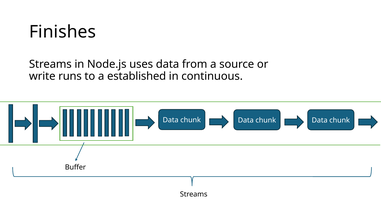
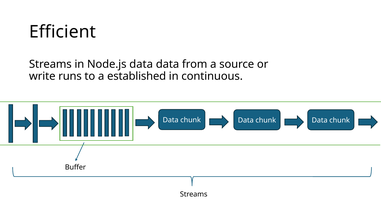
Finishes: Finishes -> Efficient (63, 32)
Node.js uses: uses -> data (141, 64)
